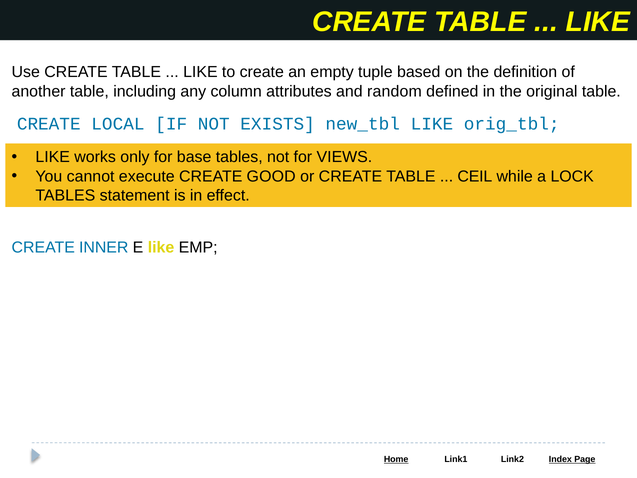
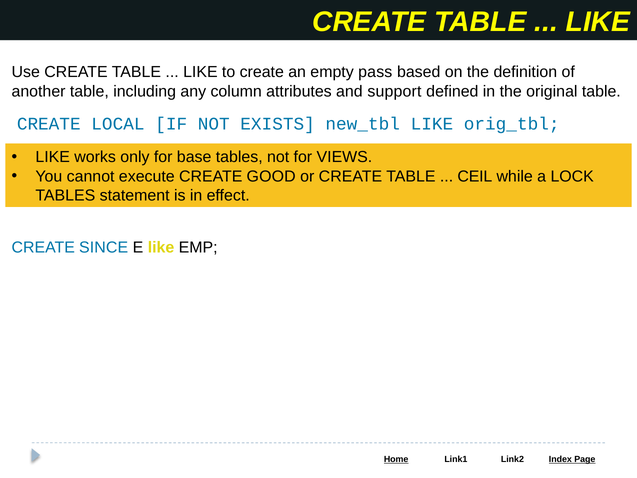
tuple: tuple -> pass (375, 72)
random: random -> support (394, 91)
INNER: INNER -> SINCE (104, 247)
